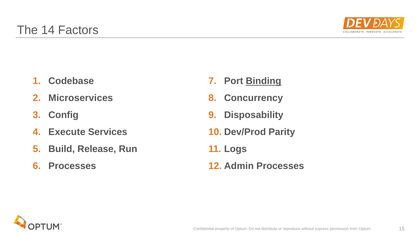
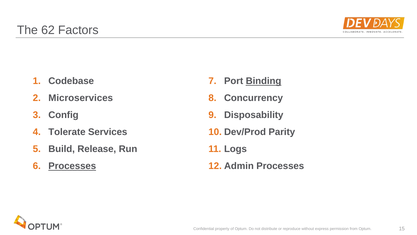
14: 14 -> 62 (48, 30)
Execute: Execute -> Tolerate (67, 132)
Processes underline: none -> present (72, 166)
